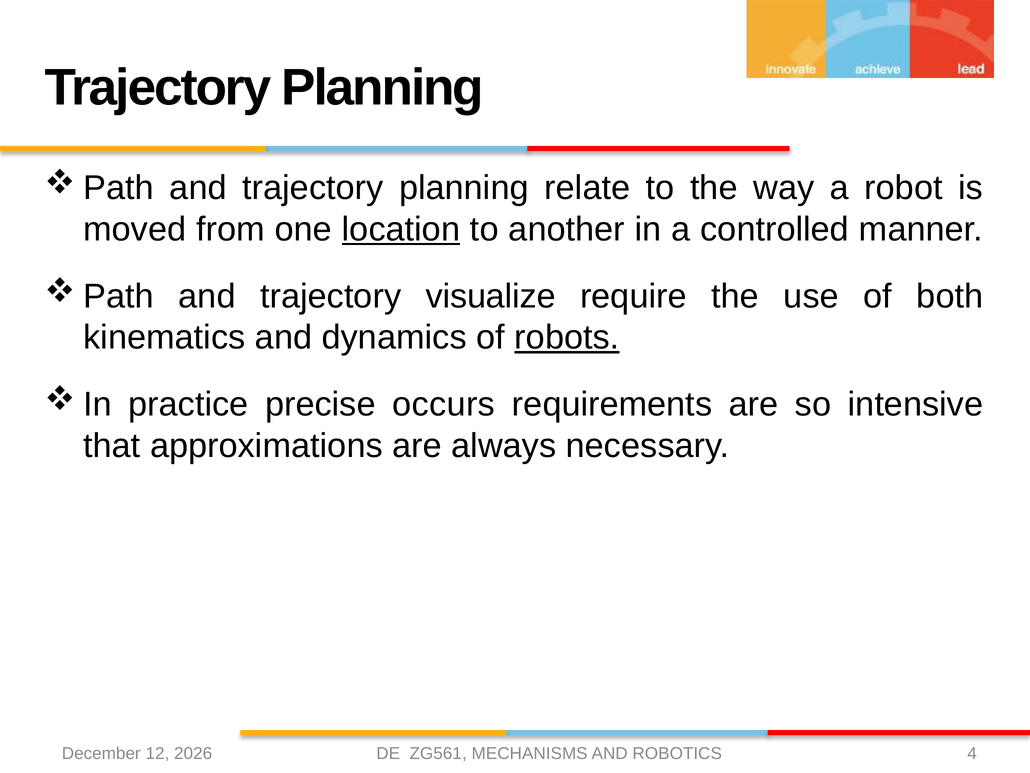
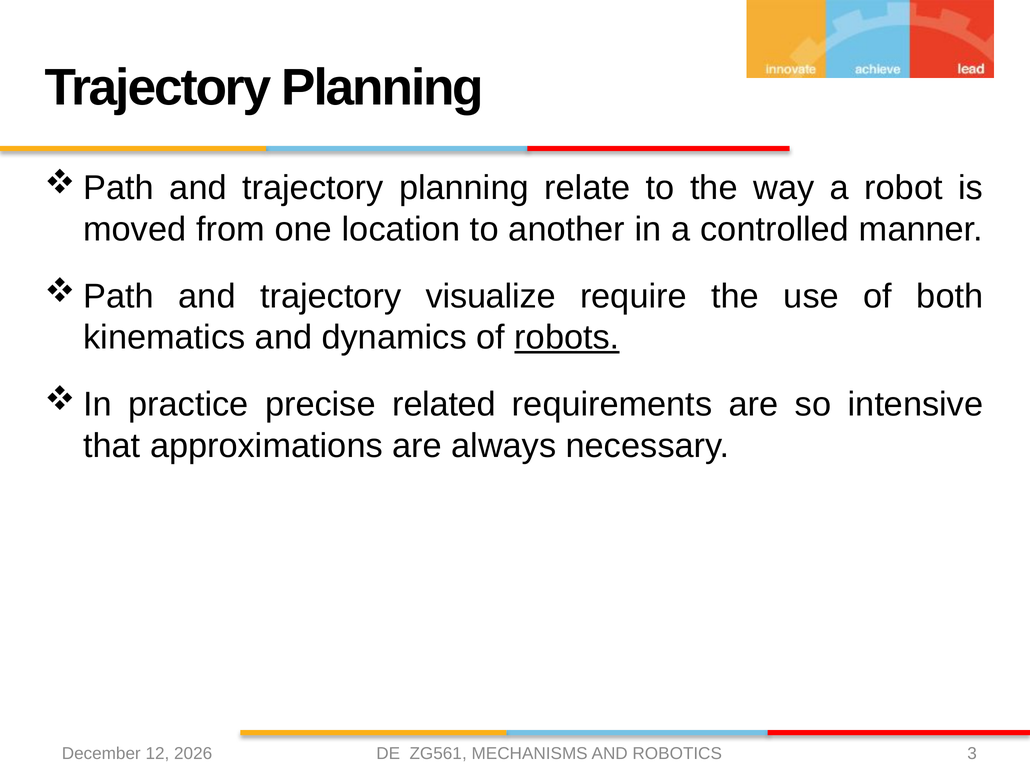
location underline: present -> none (401, 229)
occurs: occurs -> related (444, 404)
4: 4 -> 3 (972, 753)
